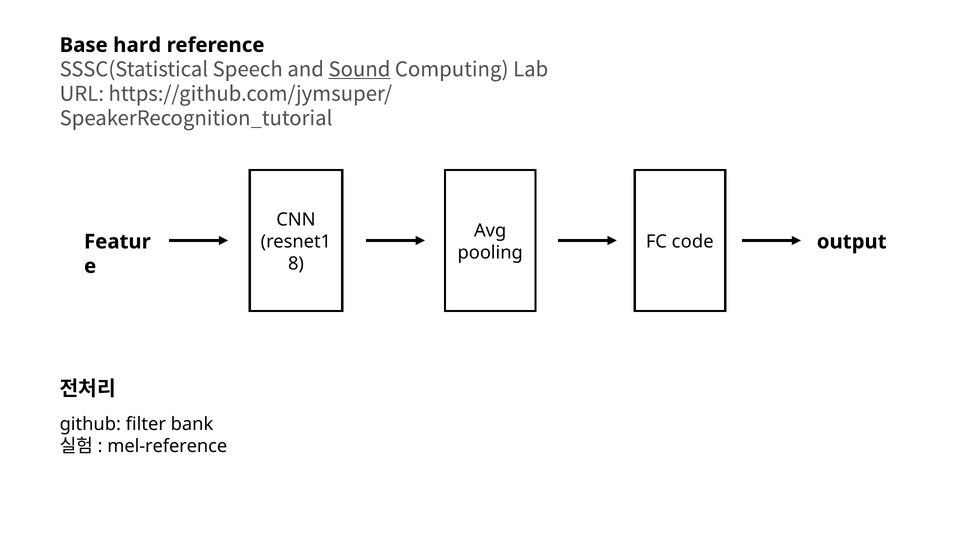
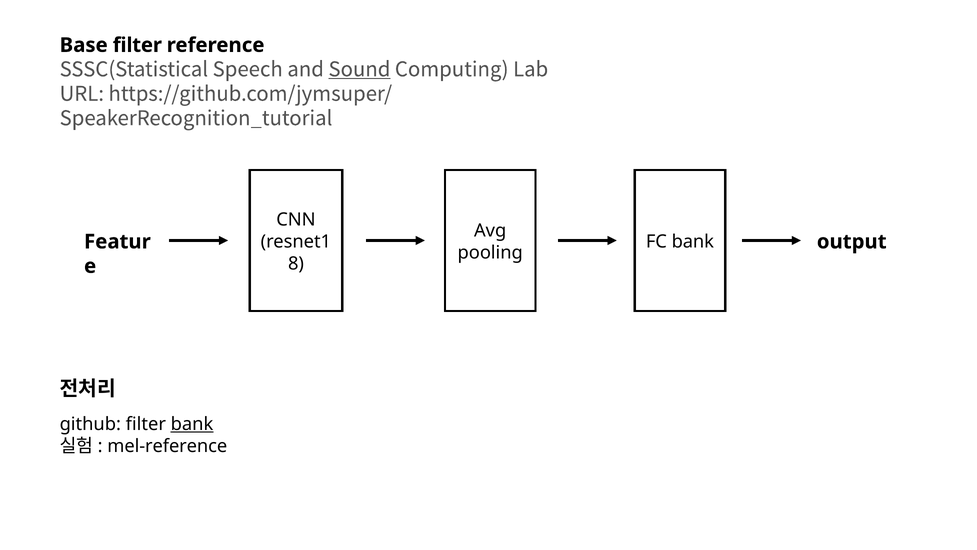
Base hard: hard -> filter (137, 45)
FC code: code -> bank (693, 242)
bank underline: none -> present (192, 424)
